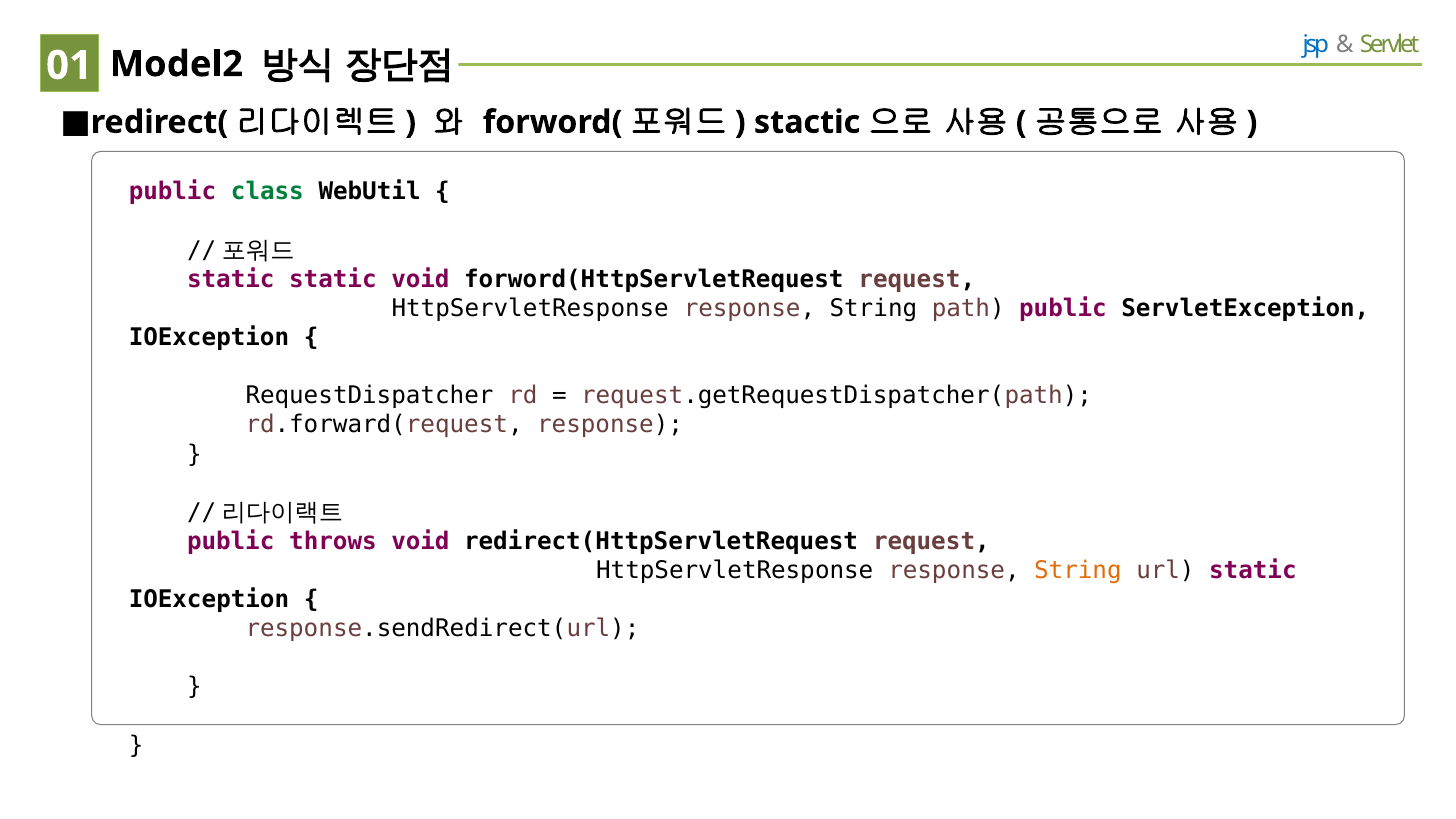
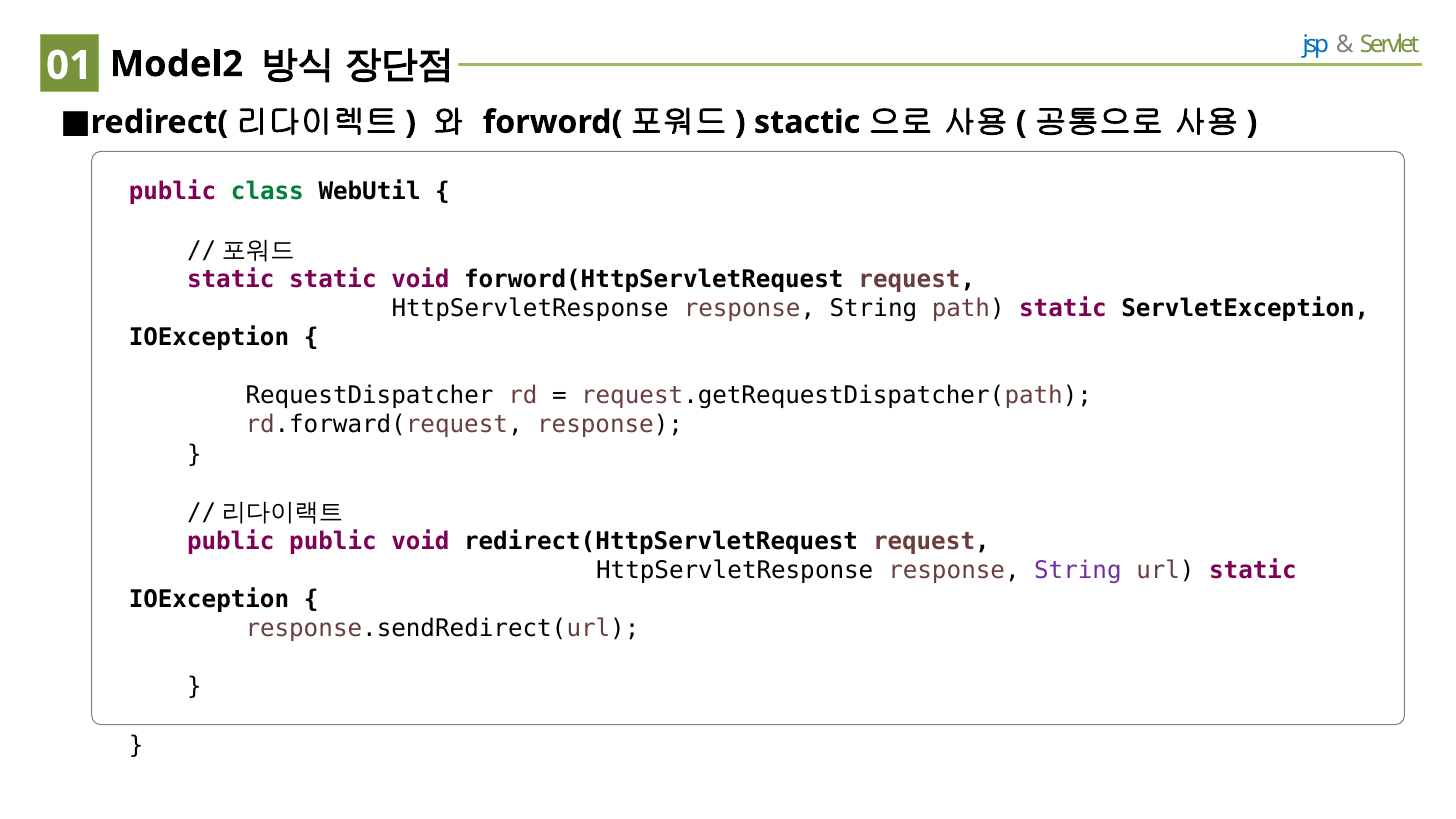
path public: public -> static (1063, 308)
public throws: throws -> public (333, 541)
String colour: orange -> purple (1078, 570)
